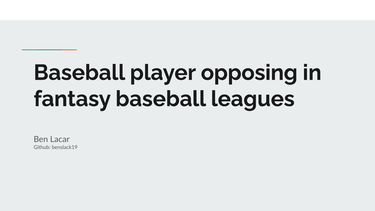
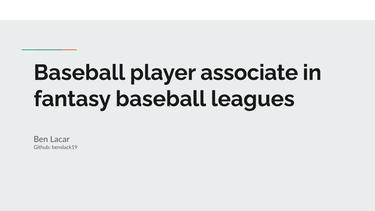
opposing: opposing -> associate (249, 73)
